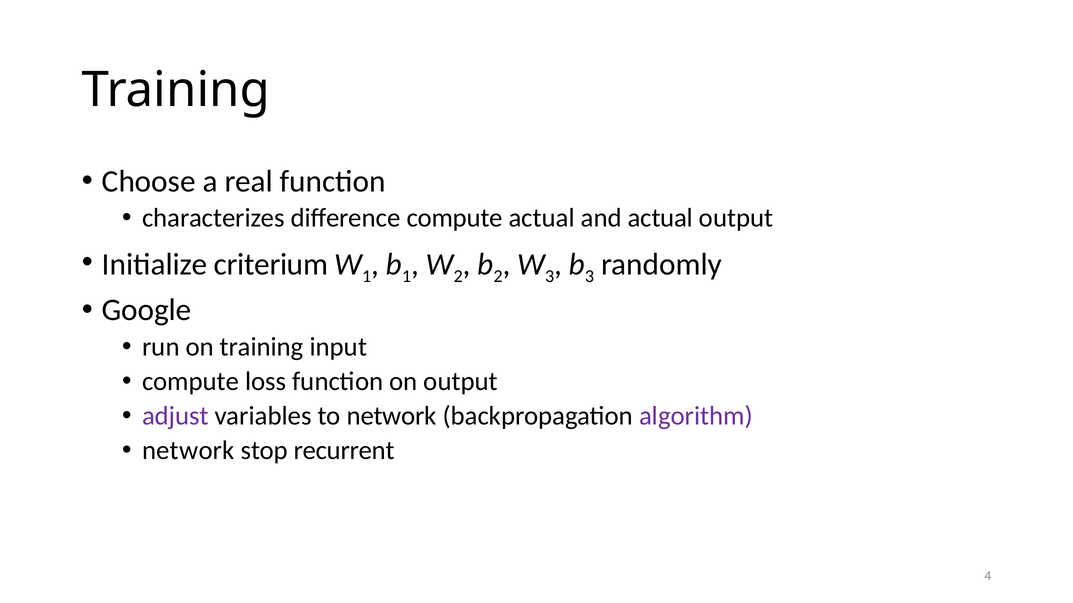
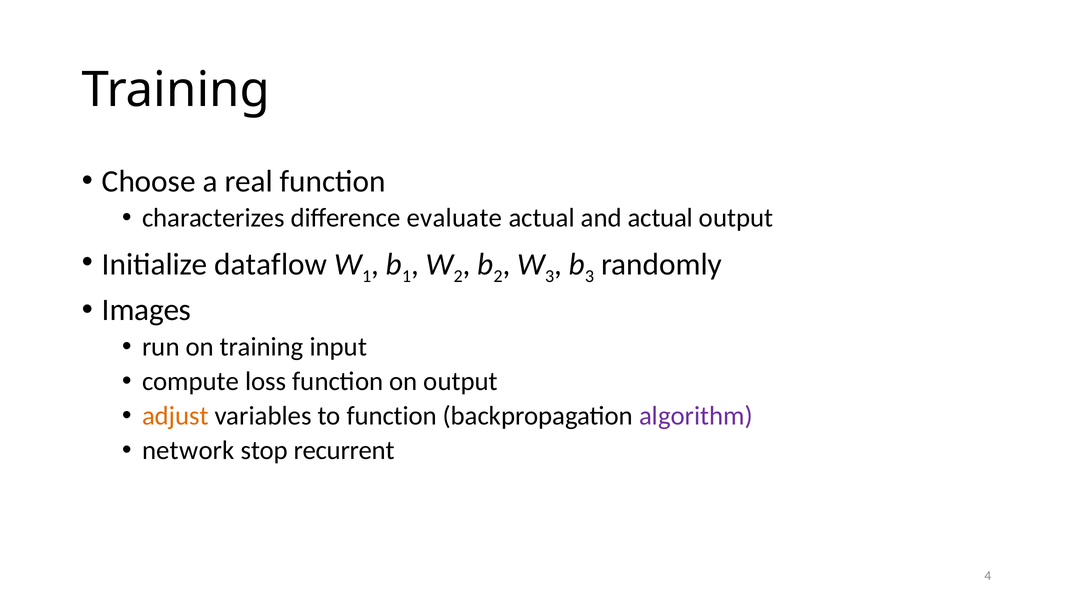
difference compute: compute -> evaluate (454, 218)
criterium: criterium -> dataflow (271, 264)
Google: Google -> Images (147, 310)
adjust colour: purple -> orange (175, 416)
to network: network -> function (392, 416)
